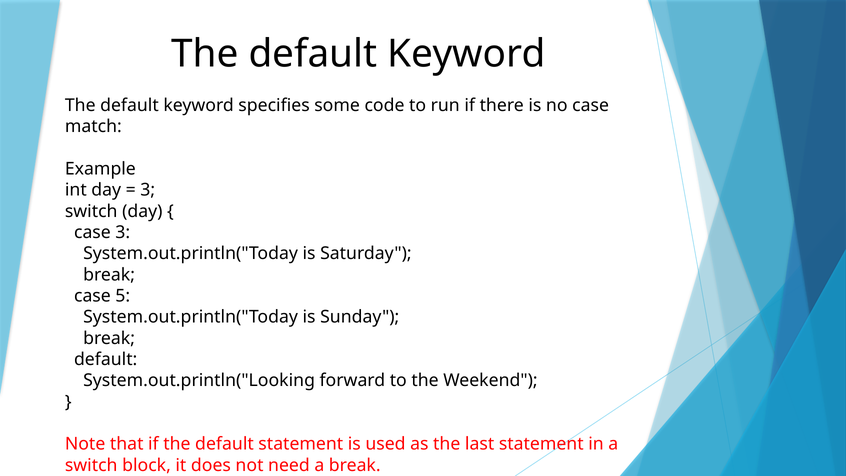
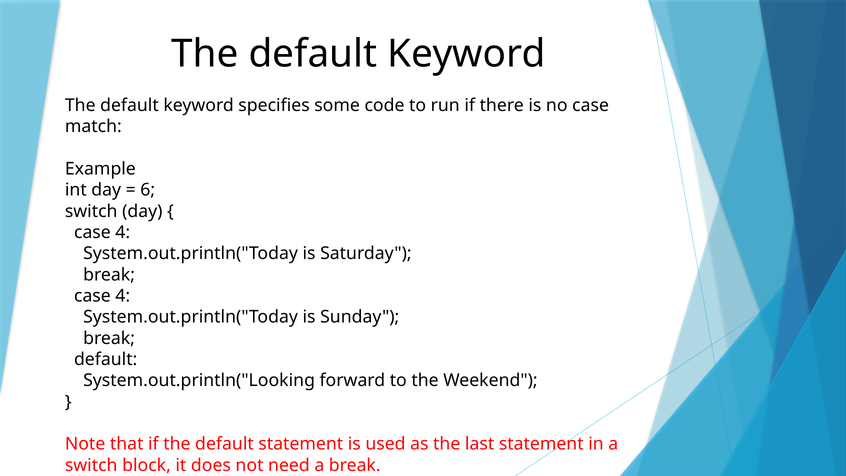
3: 3 -> 6 (148, 190)
3: 3 -> 4 (123, 232)
5: 5 -> 4 (123, 296)
